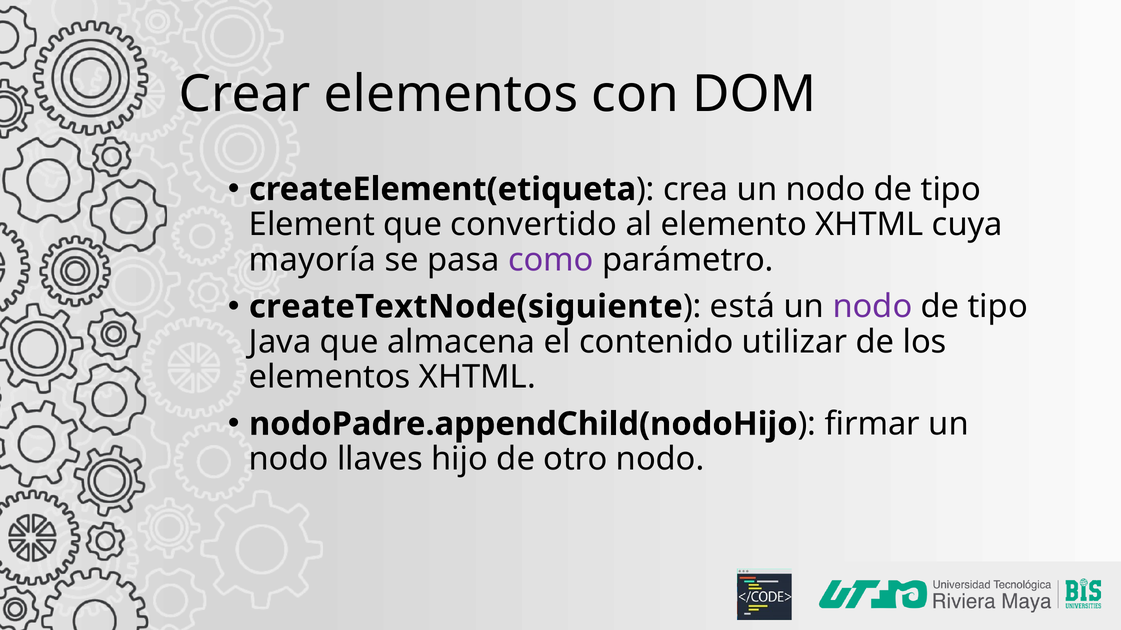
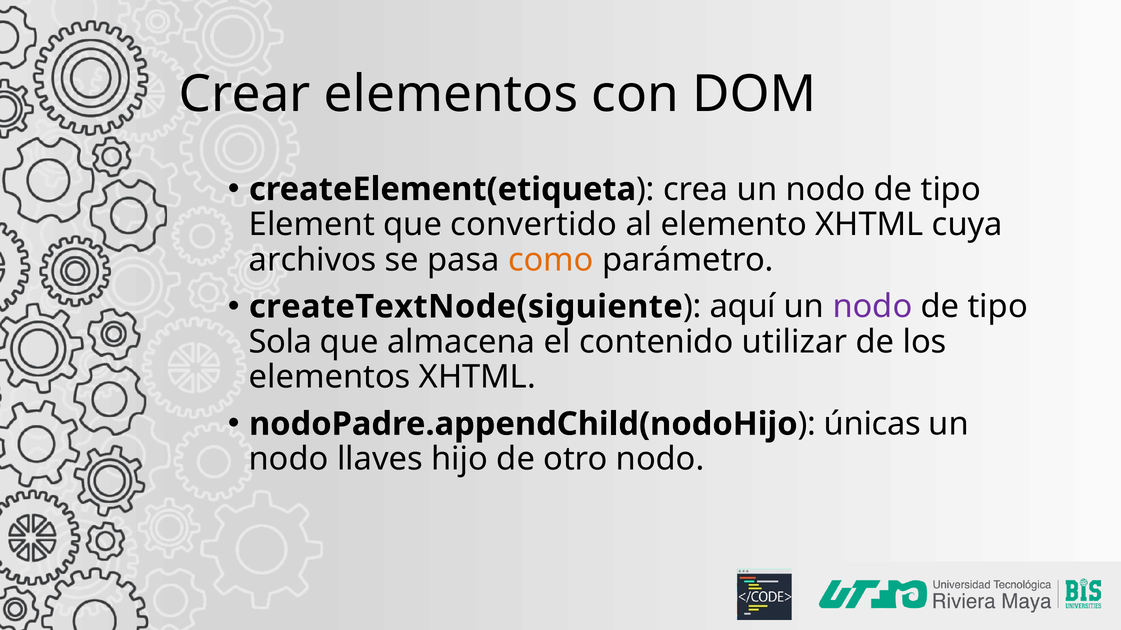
mayoría: mayoría -> archivos (313, 260)
como colour: purple -> orange (551, 260)
está: está -> aquí (743, 307)
Java: Java -> Sola (280, 342)
firmar: firmar -> únicas (872, 424)
